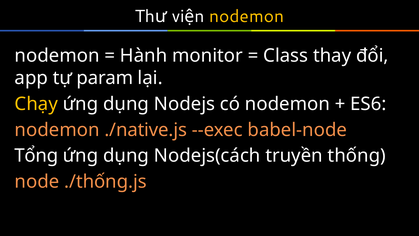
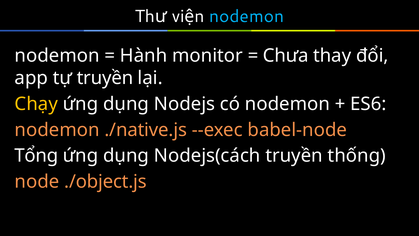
nodemon colour: yellow -> light blue (247, 16)
Class: Class -> Chưa (286, 56)
tự param: param -> truyền (105, 78)
./thống.js: ./thống.js -> ./object.js (106, 181)
